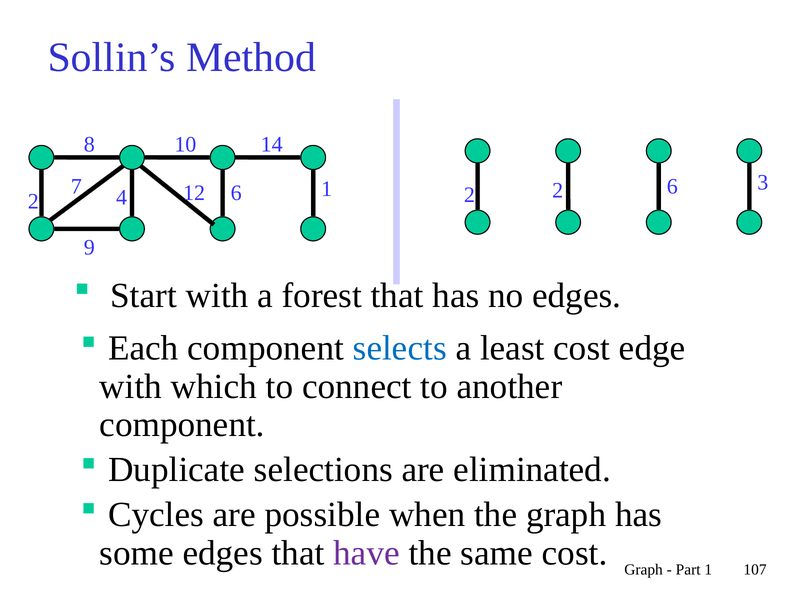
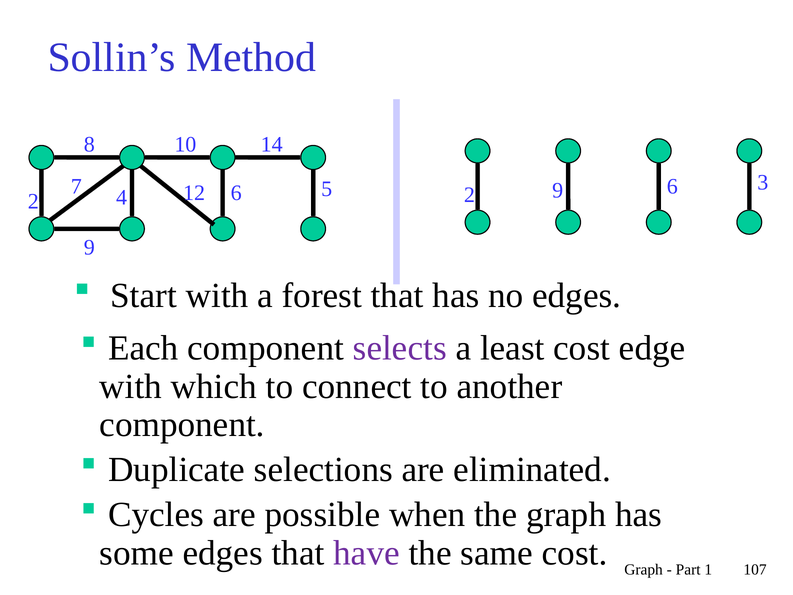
2 2: 2 -> 9 (558, 191)
6 1: 1 -> 5 (327, 189)
selects colour: blue -> purple (400, 348)
